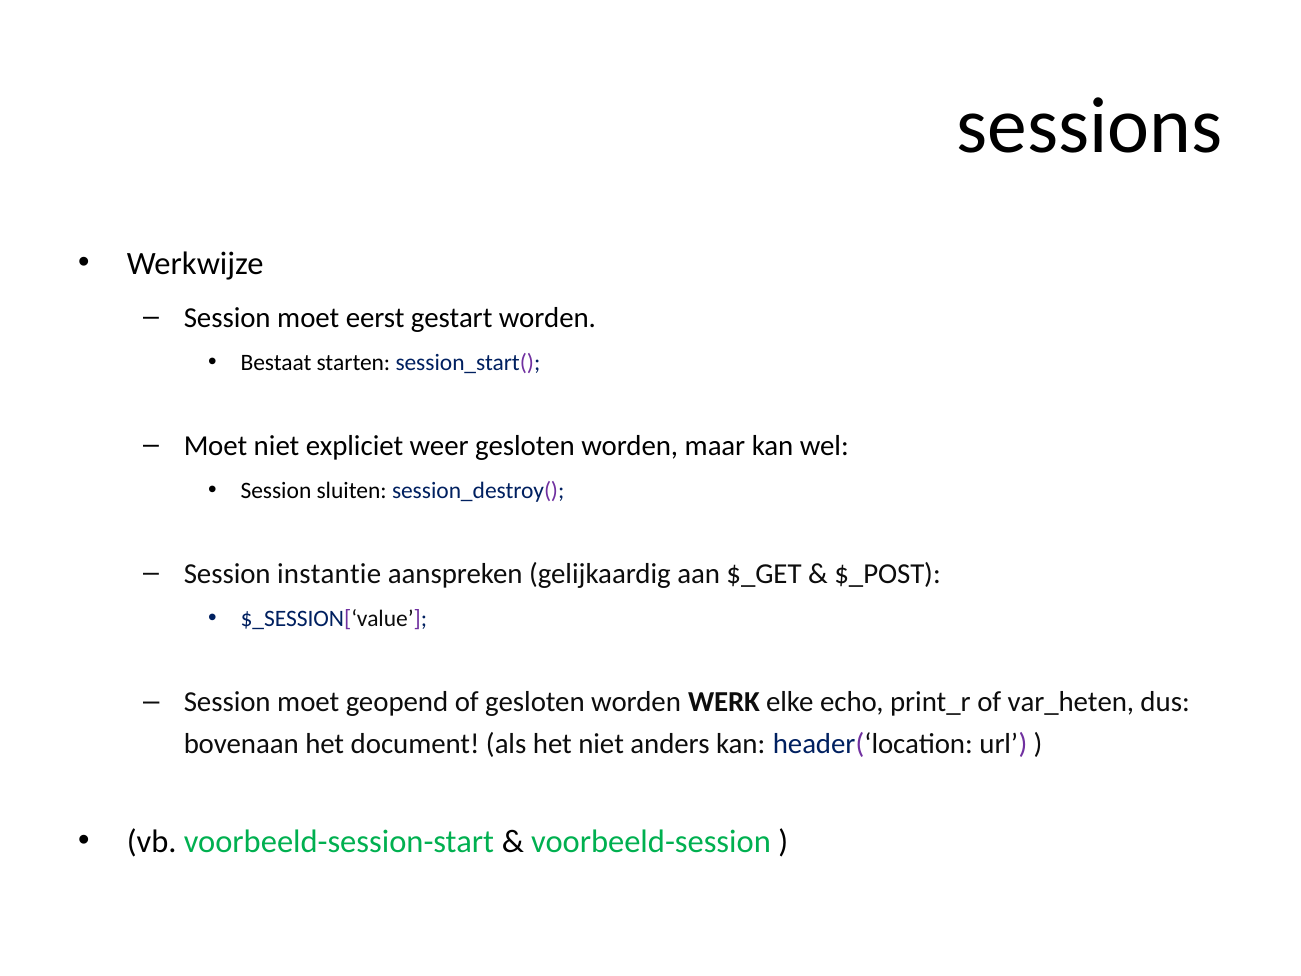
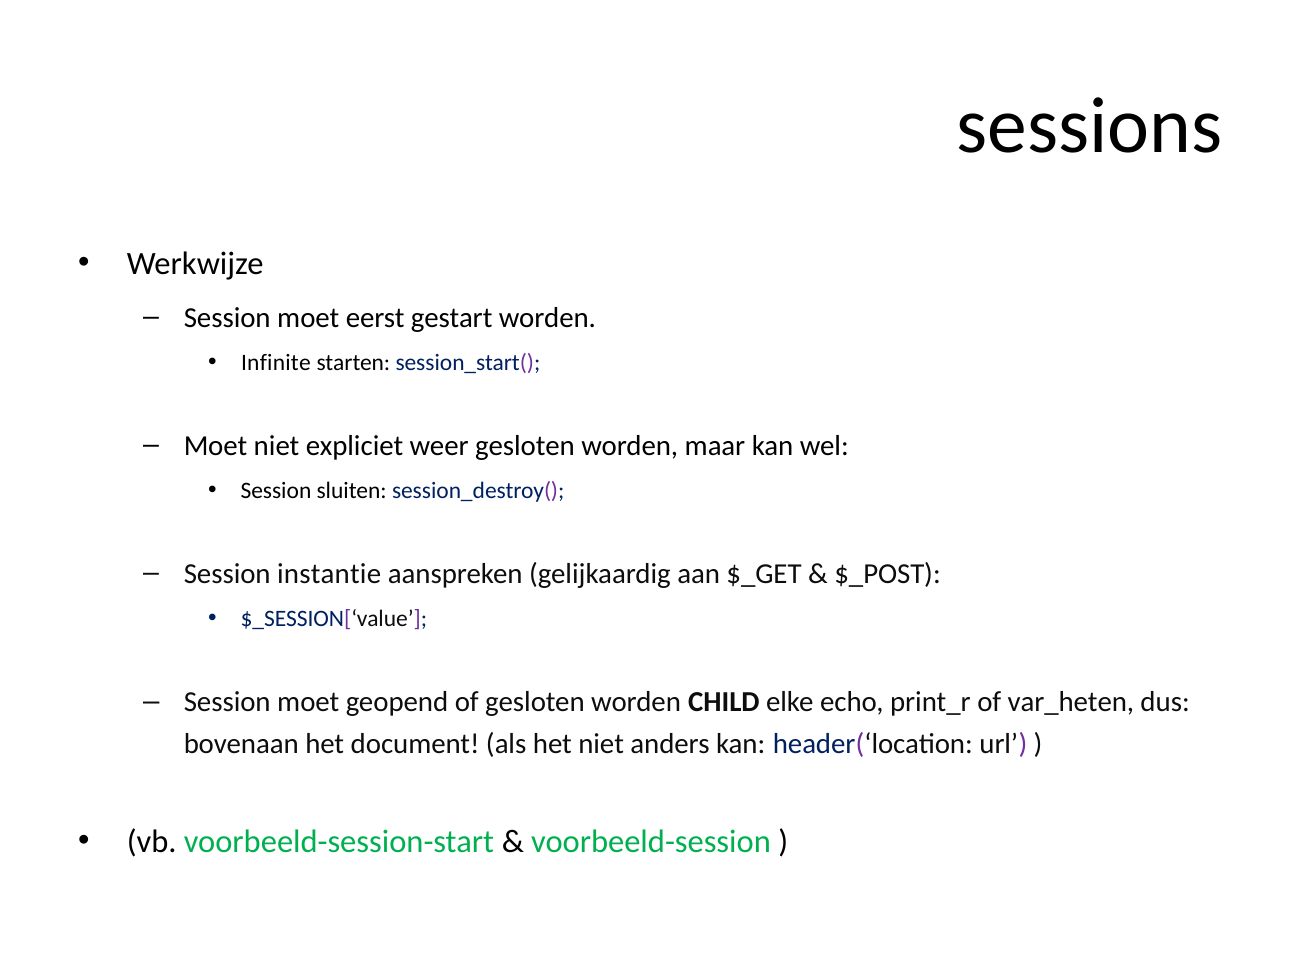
Bestaat: Bestaat -> Infinite (276, 363)
WERK: WERK -> CHILD (724, 702)
